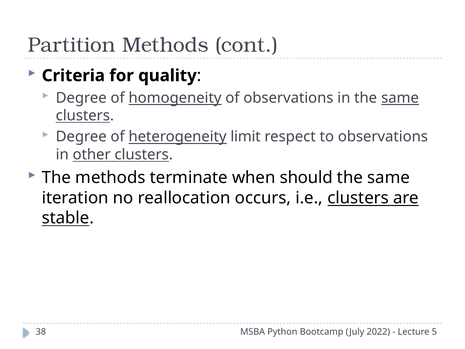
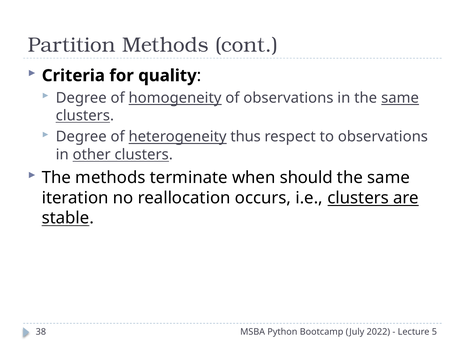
limit: limit -> thus (246, 137)
